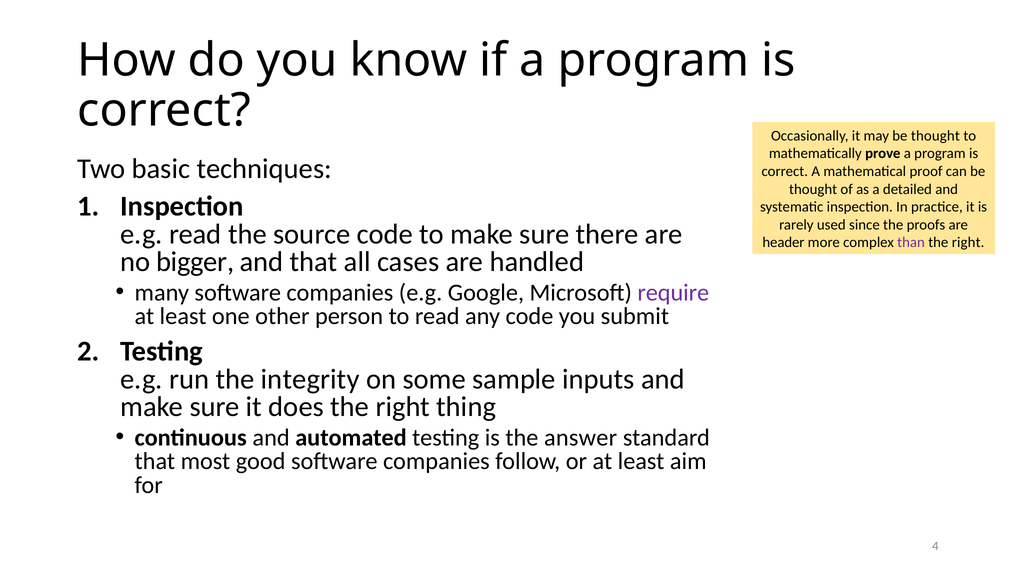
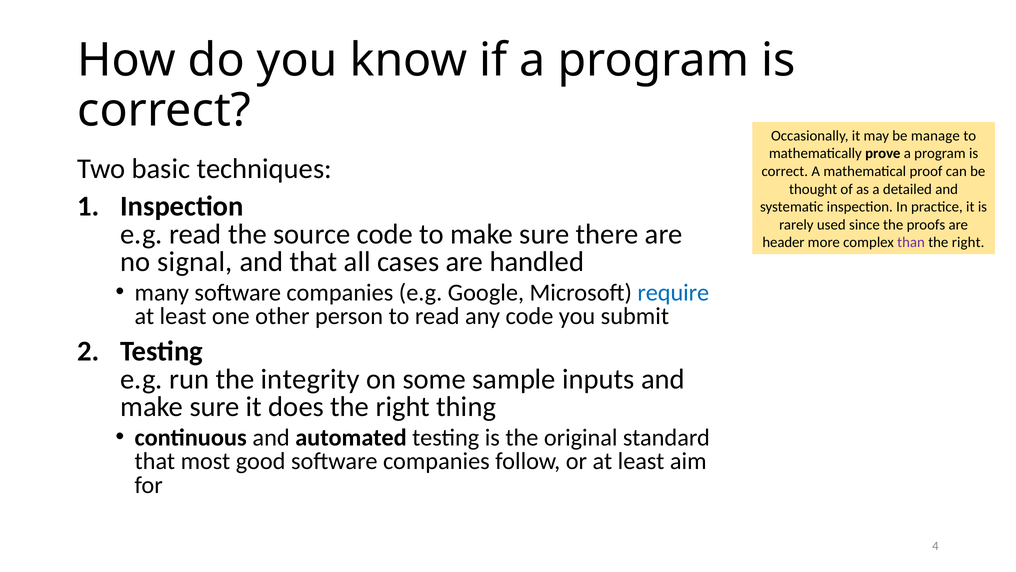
may be thought: thought -> manage (935, 136)
bigger: bigger -> signal (195, 262)
require colour: purple -> blue (673, 292)
answer: answer -> original (581, 437)
